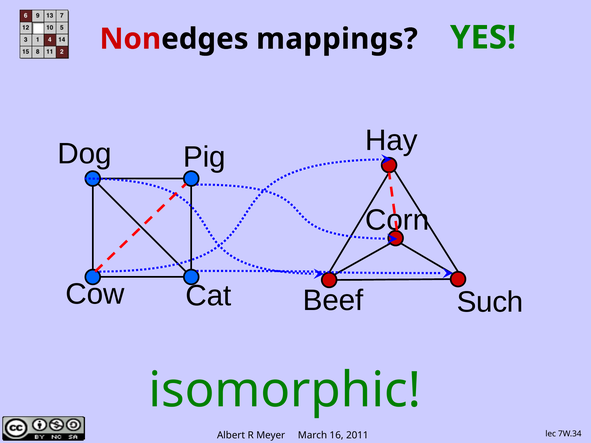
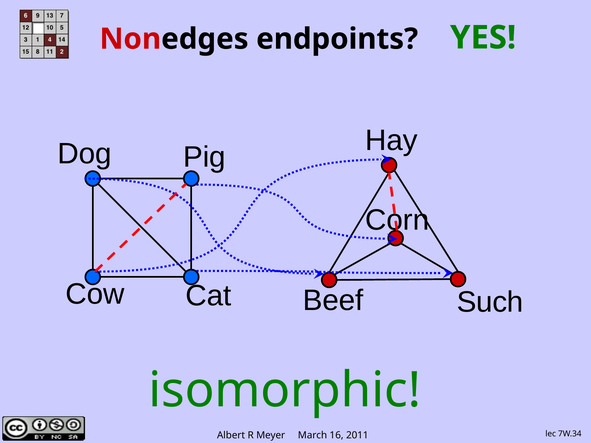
mappings: mappings -> endpoints (337, 39)
